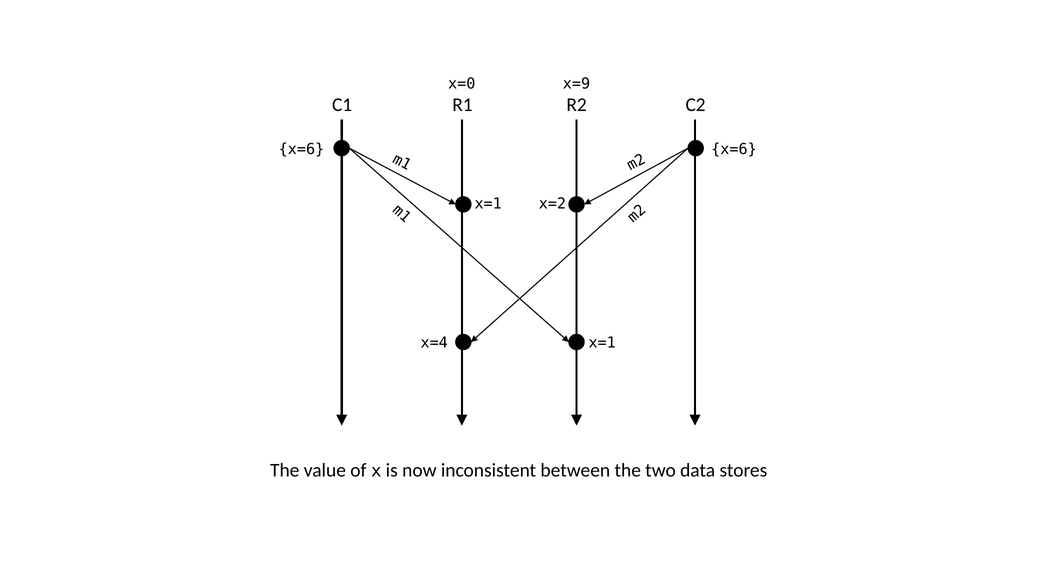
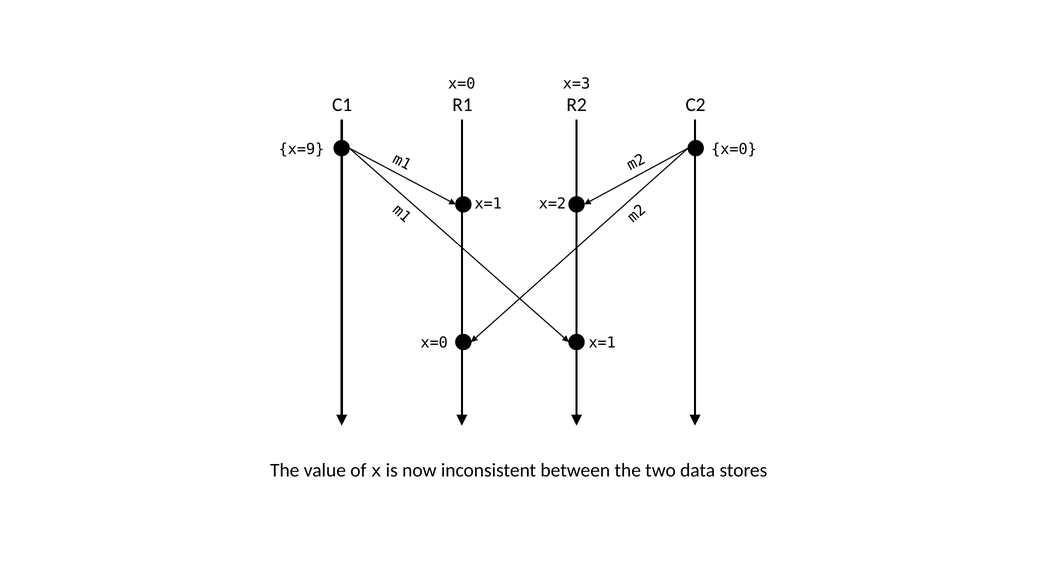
x=9: x=9 -> x=3 (576, 84)
x=6: x=6 -> x=9 (302, 149)
x=6: x=6 -> x=0 (734, 149)
x=4: x=4 -> x=0 (434, 343)
